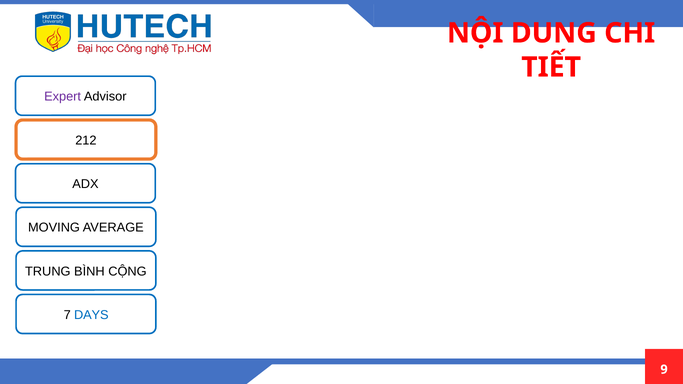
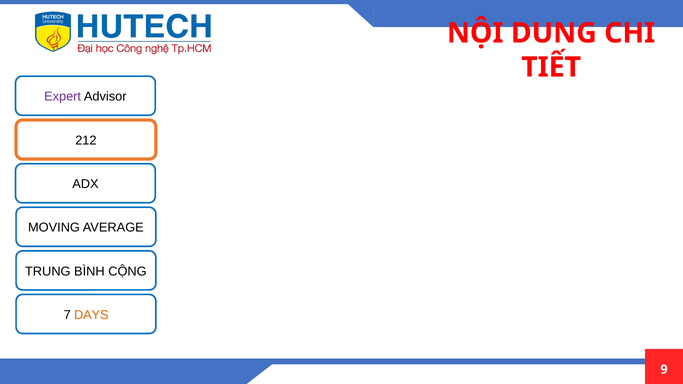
DAYS colour: blue -> orange (91, 315)
